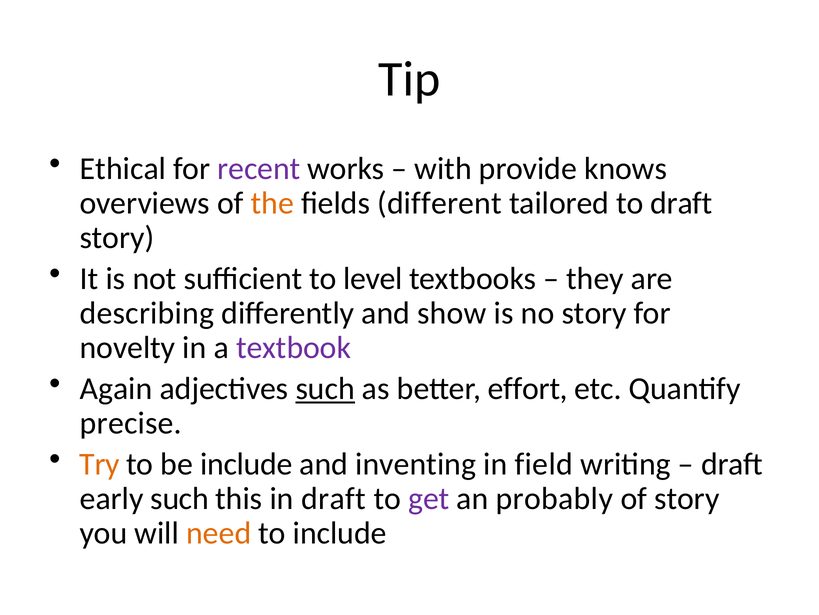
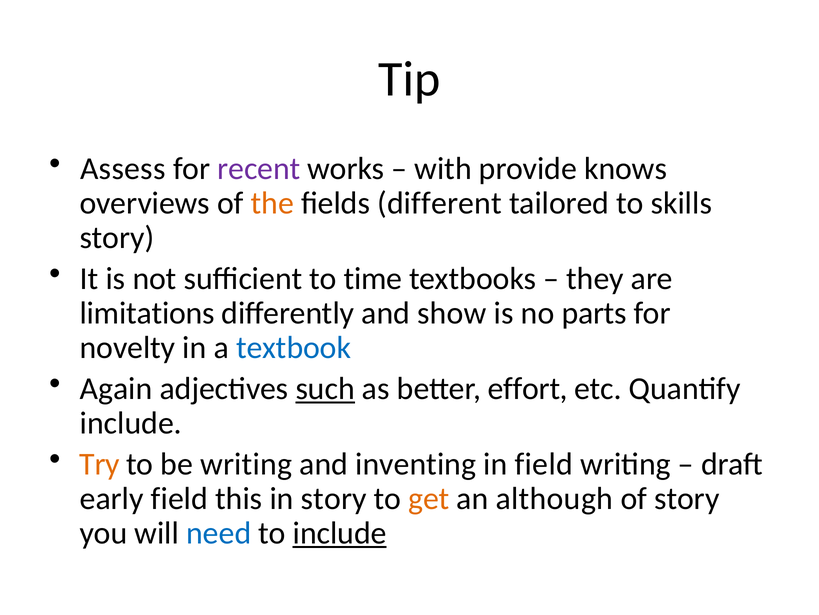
Ethical: Ethical -> Assess (123, 169)
to draft: draft -> skills (681, 203)
level: level -> time (373, 279)
describing: describing -> limitations (147, 313)
no story: story -> parts (594, 313)
textbook colour: purple -> blue (294, 347)
precise: precise -> include (131, 423)
be include: include -> writing (246, 464)
early such: such -> field (179, 498)
in draft: draft -> story (334, 498)
get colour: purple -> orange (429, 498)
probably: probably -> although (554, 498)
need colour: orange -> blue (219, 532)
include underline: none -> present (340, 532)
